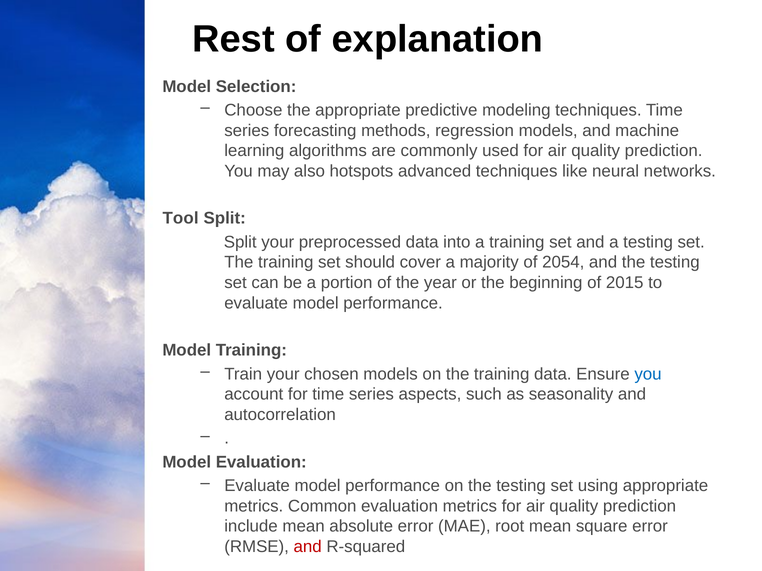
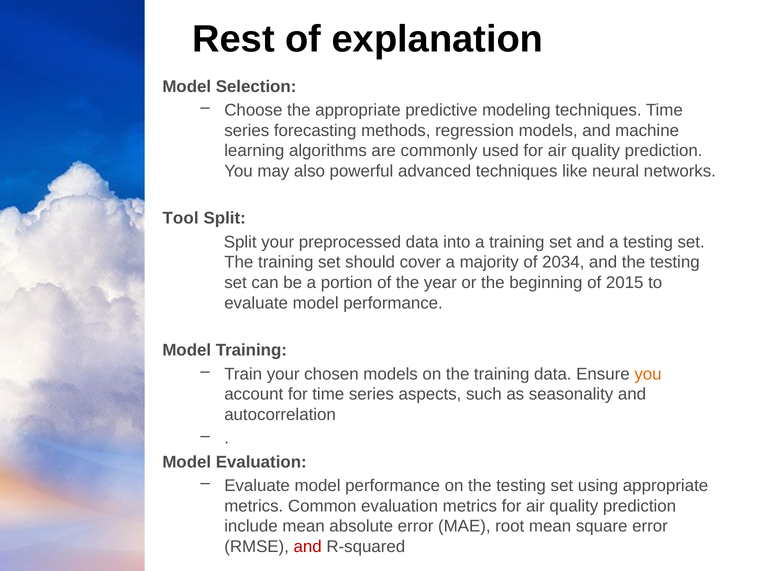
hotspots: hotspots -> powerful (361, 171)
2054: 2054 -> 2034 (563, 263)
you colour: blue -> orange (648, 374)
